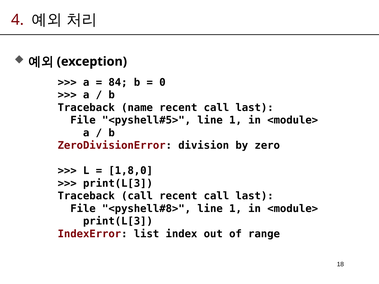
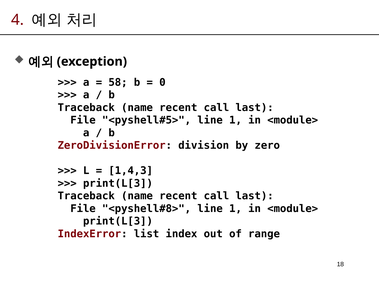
84: 84 -> 58 (118, 82)
1,8,0: 1,8,0 -> 1,4,3 (131, 171)
call: call -> name (137, 196)
